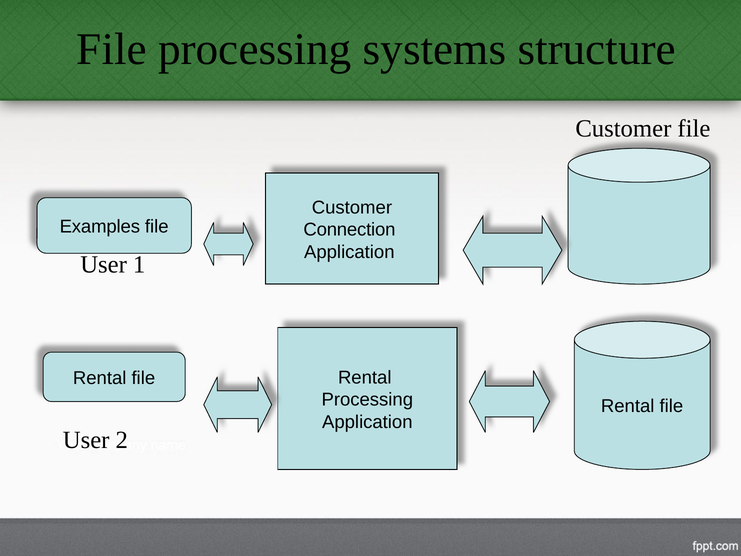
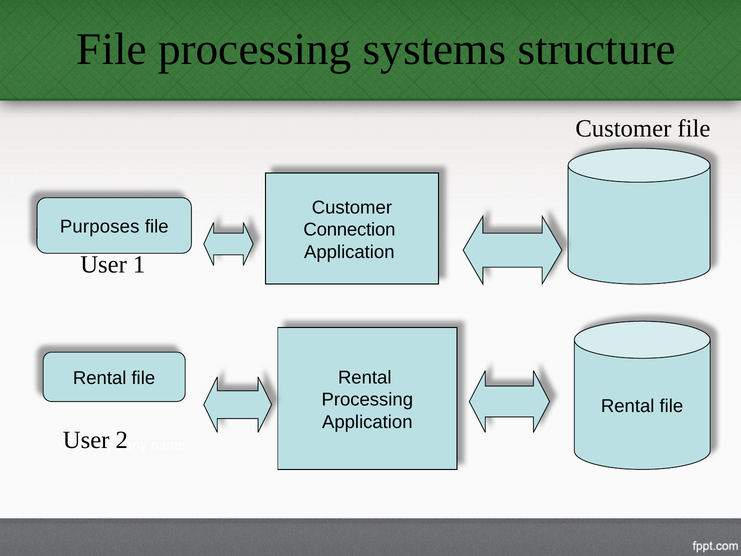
Examples: Examples -> Purposes (100, 227)
